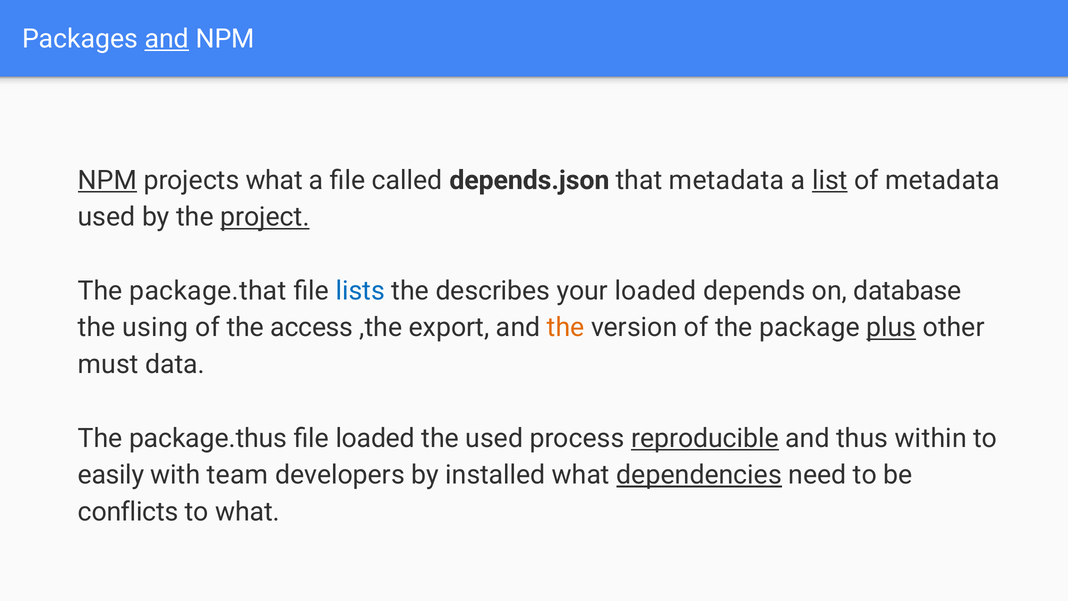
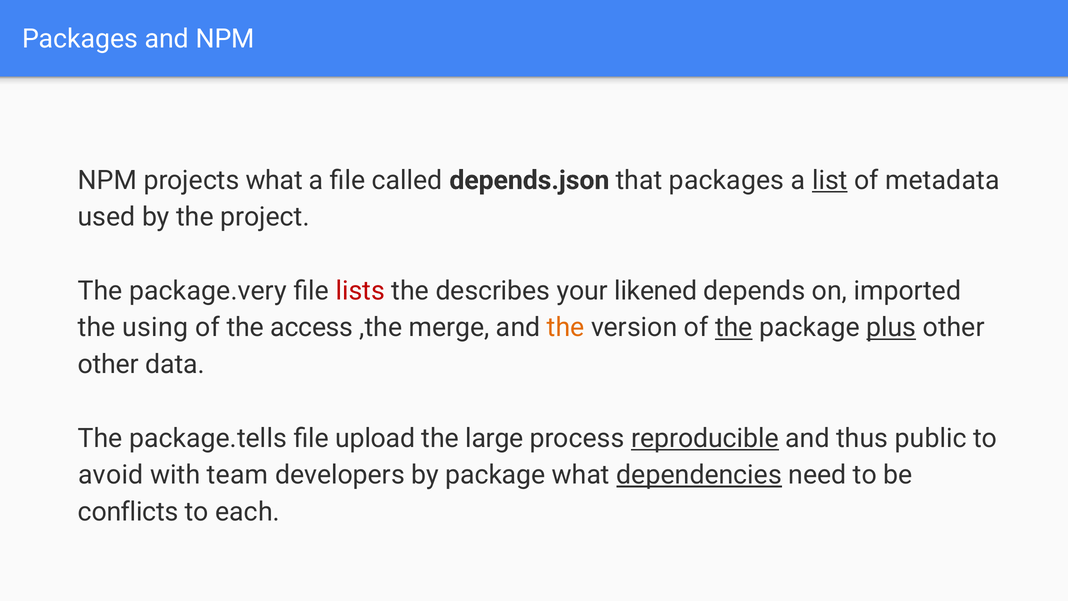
and underline: present -> none (167, 39)
NPM underline: present -> none (107, 180)
that metadata: metadata -> packages (727, 180)
project underline: present -> none (265, 217)
package.that: package.that -> package.very (208, 291)
lists colour: blue -> red (360, 291)
your loaded: loaded -> likened (656, 291)
database: database -> imported (907, 291)
export: export -> merge (449, 328)
the underline: none -> present (734, 328)
must: must -> other (108, 364)
package.thus: package.thus -> package.tells (208, 438)
file loaded: loaded -> upload (375, 438)
the used: used -> large (494, 438)
within: within -> public (931, 438)
easily: easily -> avoid (111, 475)
by installed: installed -> package (495, 475)
to what: what -> each (248, 512)
